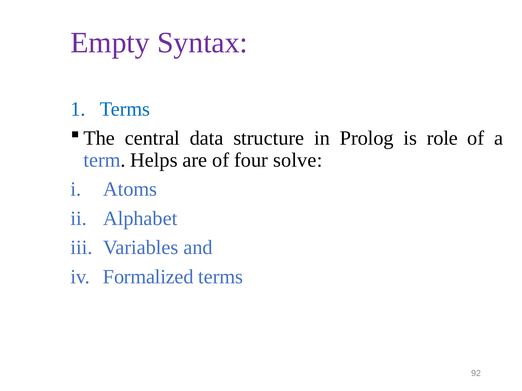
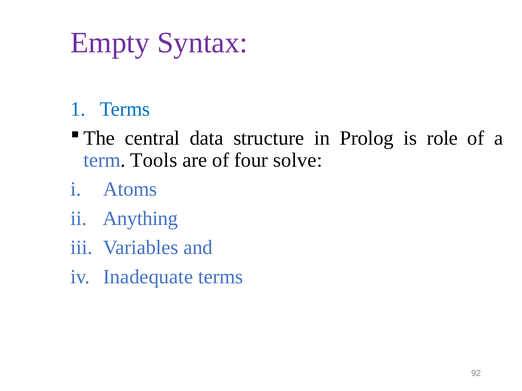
Helps: Helps -> Tools (154, 160)
Alphabet: Alphabet -> Anything (140, 219)
Formalized: Formalized -> Inadequate (148, 277)
